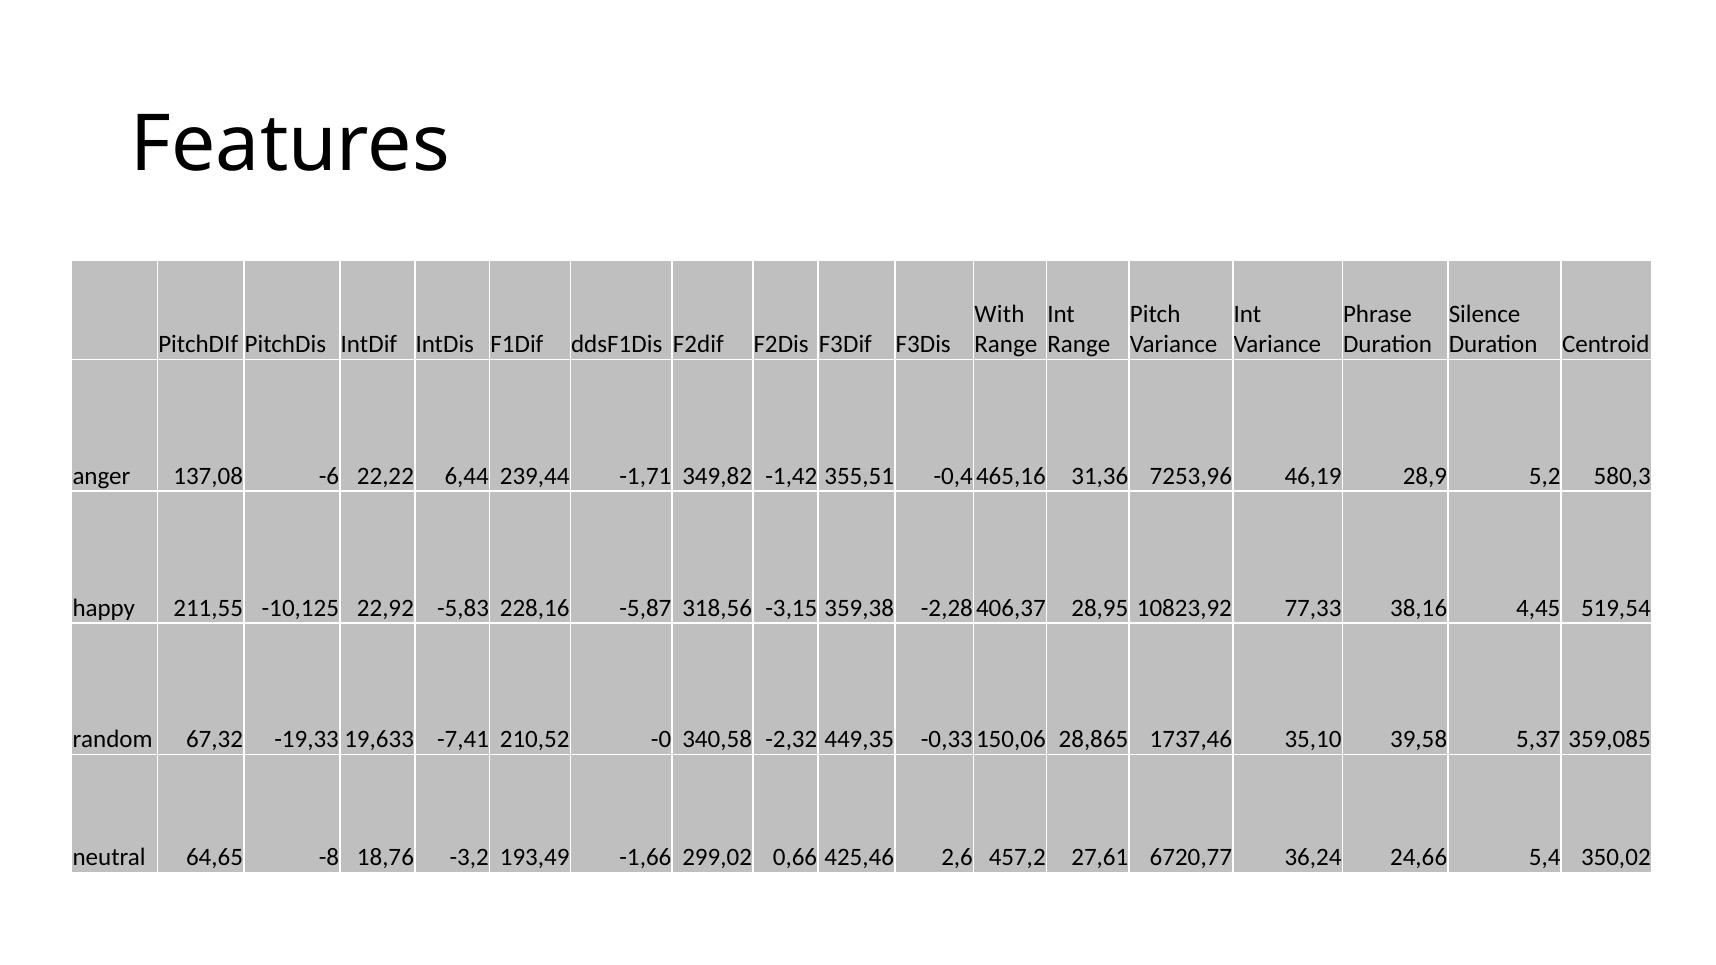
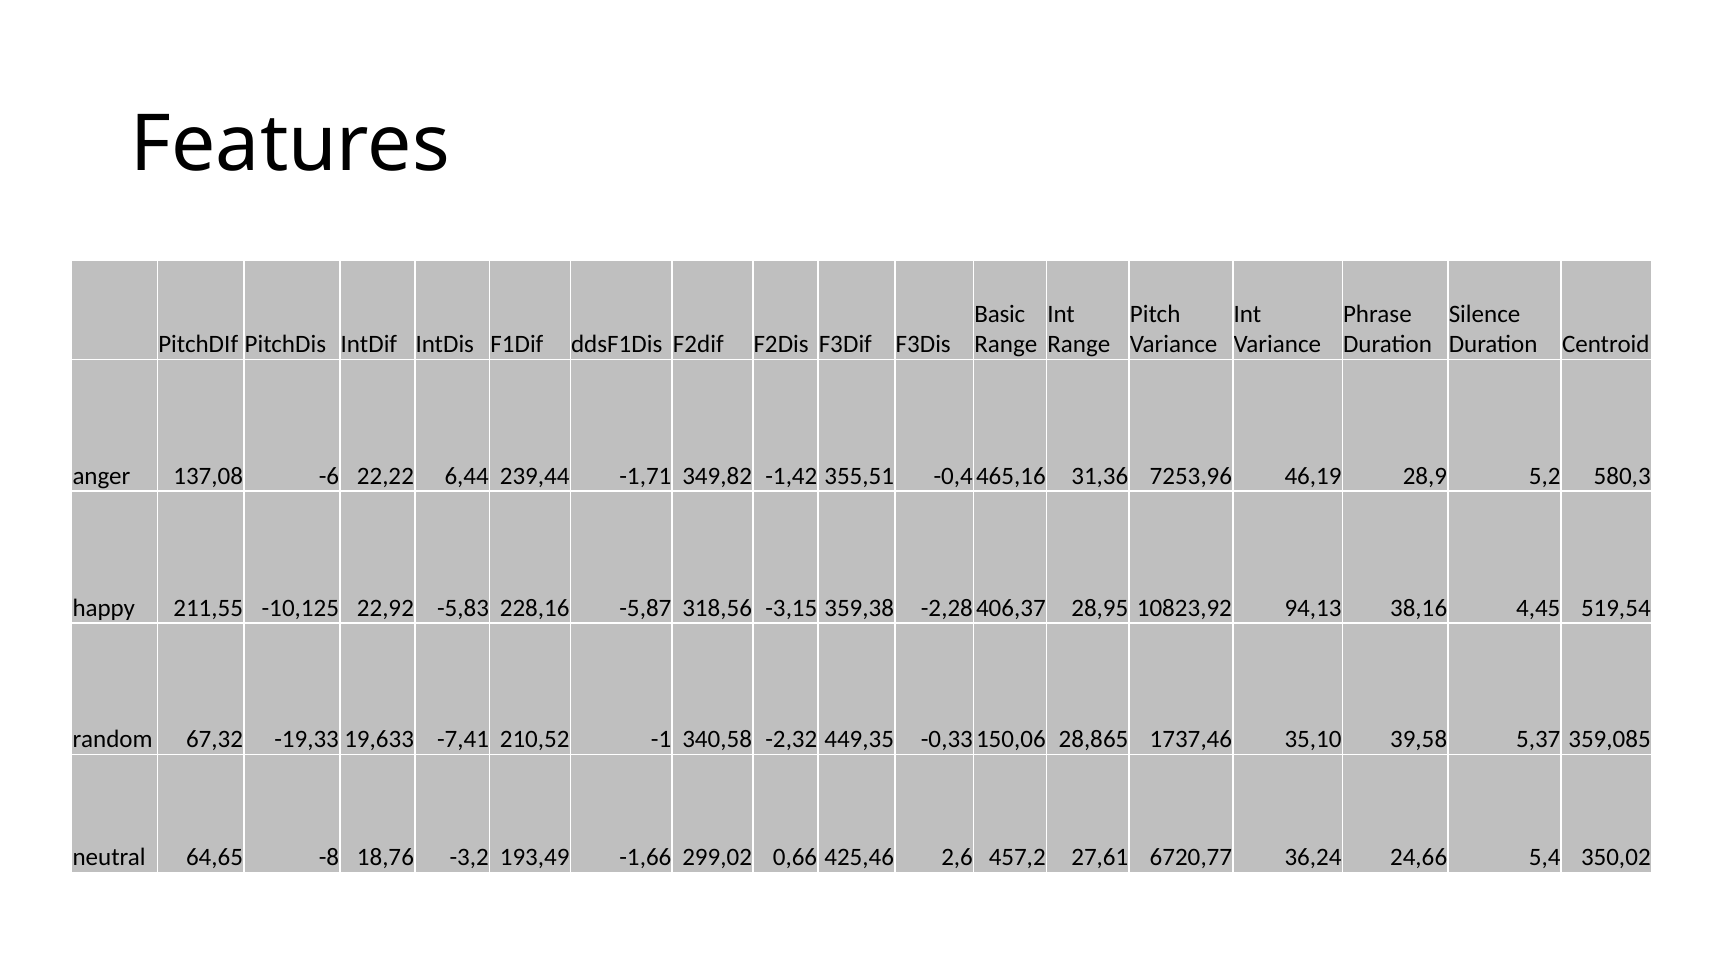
With: With -> Basic (1000, 314)
77,33: 77,33 -> 94,13 (1313, 608)
-0: -0 -> -1 (661, 740)
